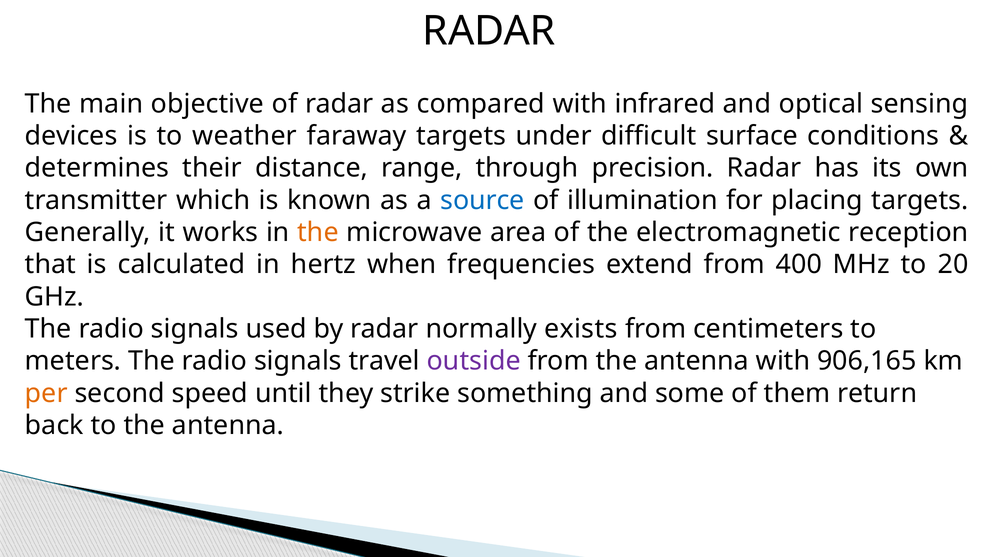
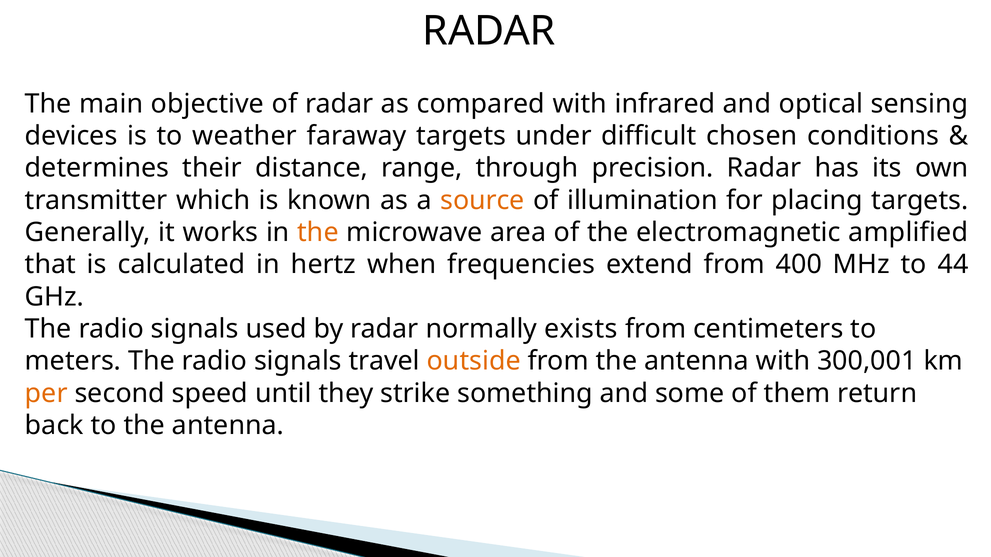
surface: surface -> chosen (752, 136)
source colour: blue -> orange (482, 200)
reception: reception -> amplified (908, 233)
20: 20 -> 44 (953, 265)
outside colour: purple -> orange (474, 361)
906,165: 906,165 -> 300,001 (867, 361)
